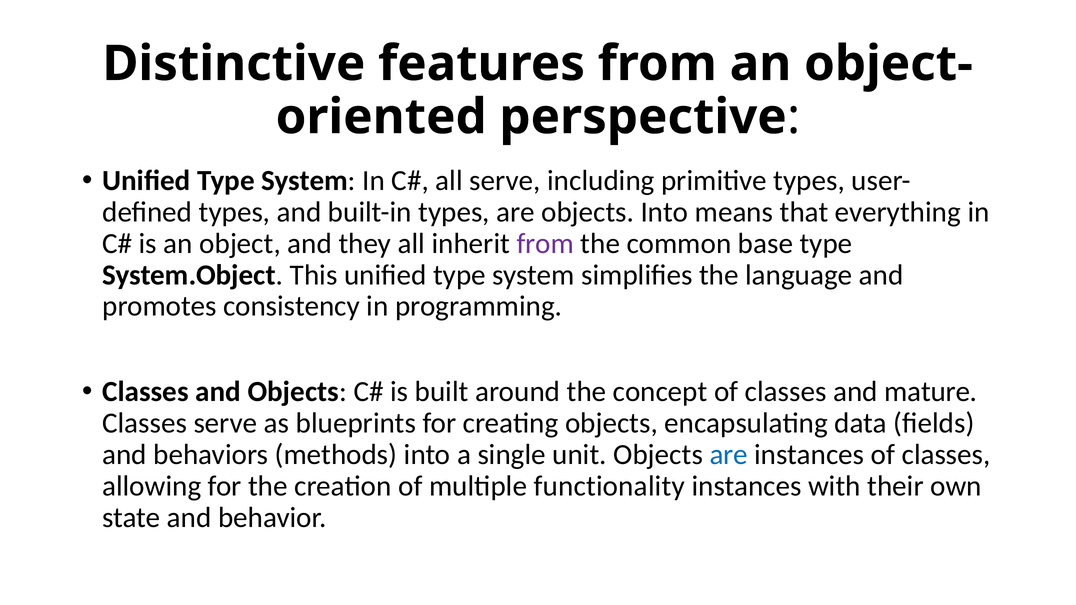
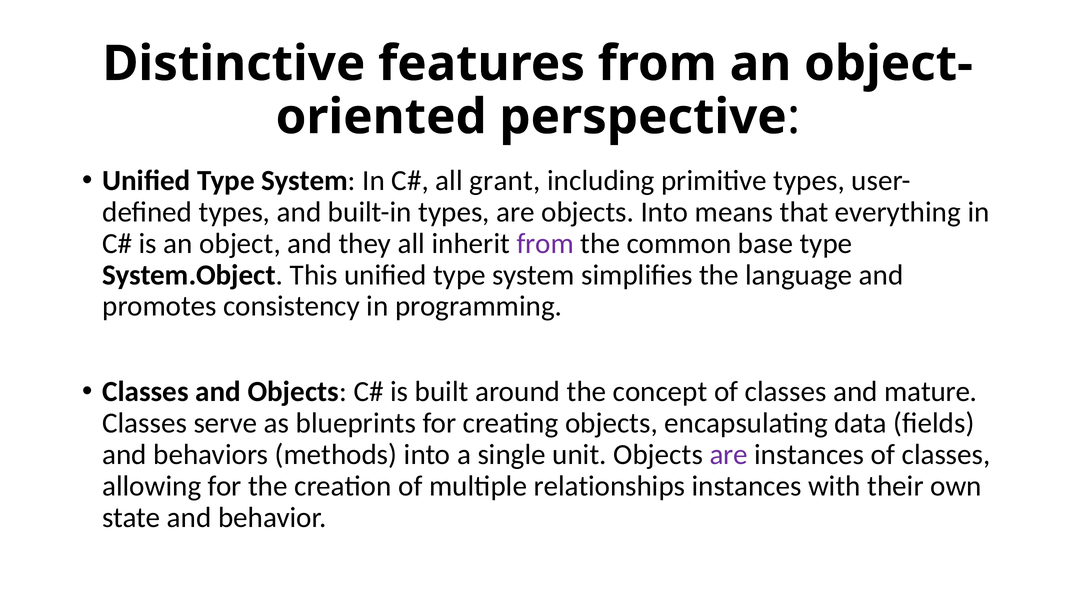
all serve: serve -> grant (505, 181)
are colour: blue -> purple (729, 455)
functionality: functionality -> relationships (609, 486)
